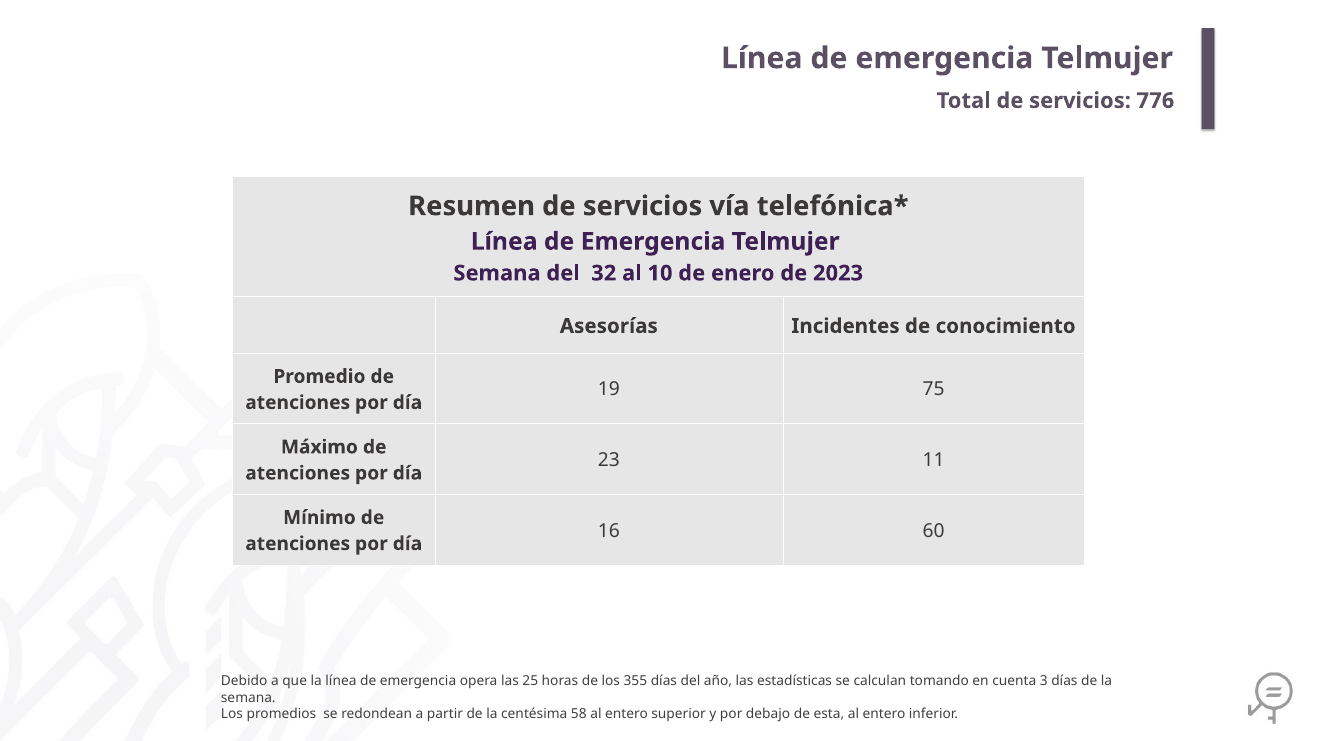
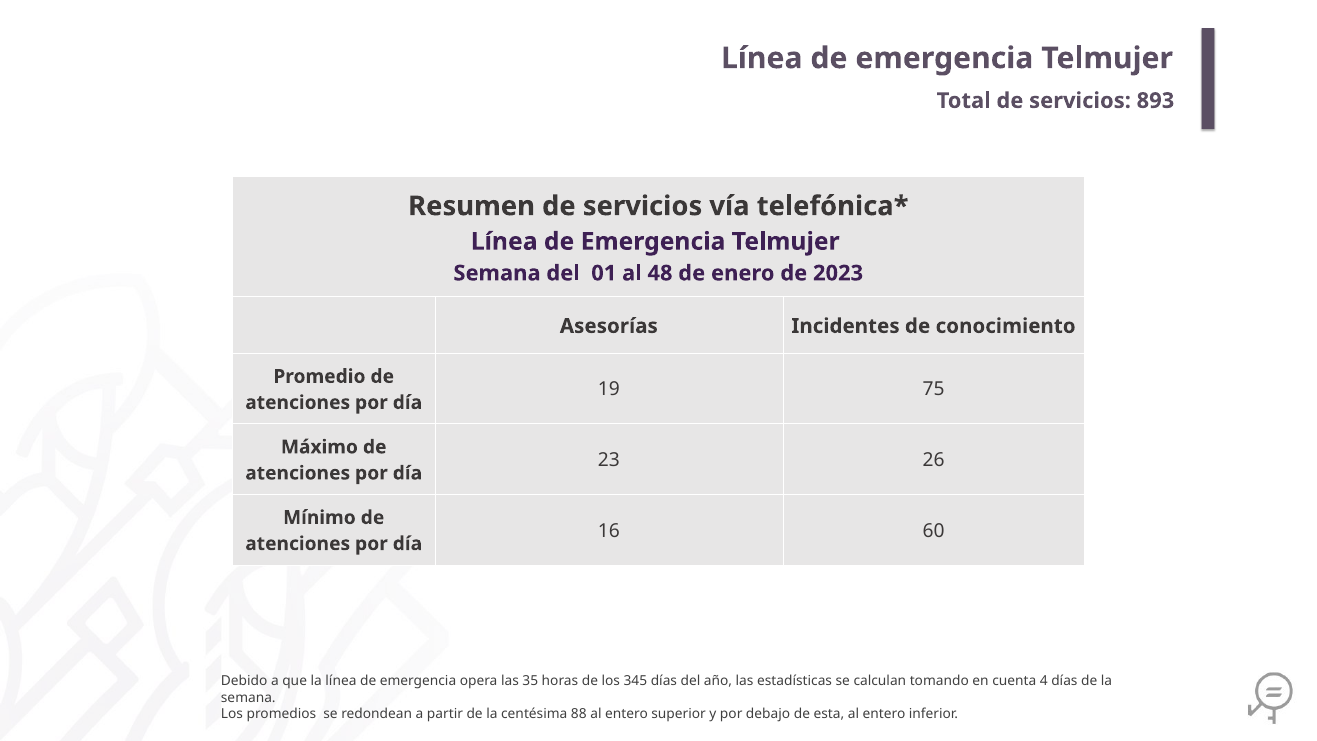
776: 776 -> 893 (1155, 101)
32: 32 -> 01 (604, 273)
10: 10 -> 48 (660, 273)
11: 11 -> 26 (934, 460)
25: 25 -> 35 (530, 681)
355: 355 -> 345 (635, 681)
3: 3 -> 4 (1044, 681)
58: 58 -> 88 (579, 714)
